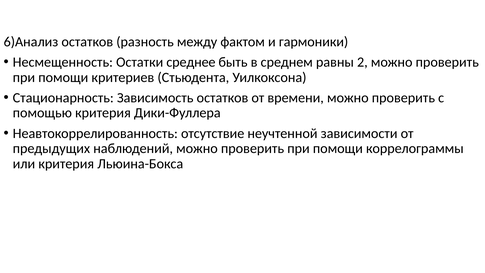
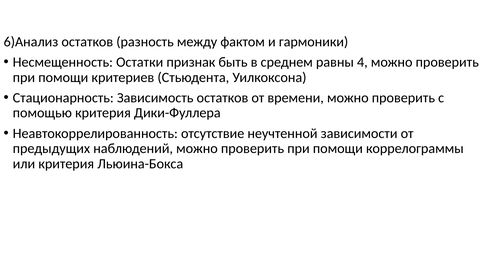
среднее: среднее -> признак (191, 62)
2: 2 -> 4 (362, 62)
